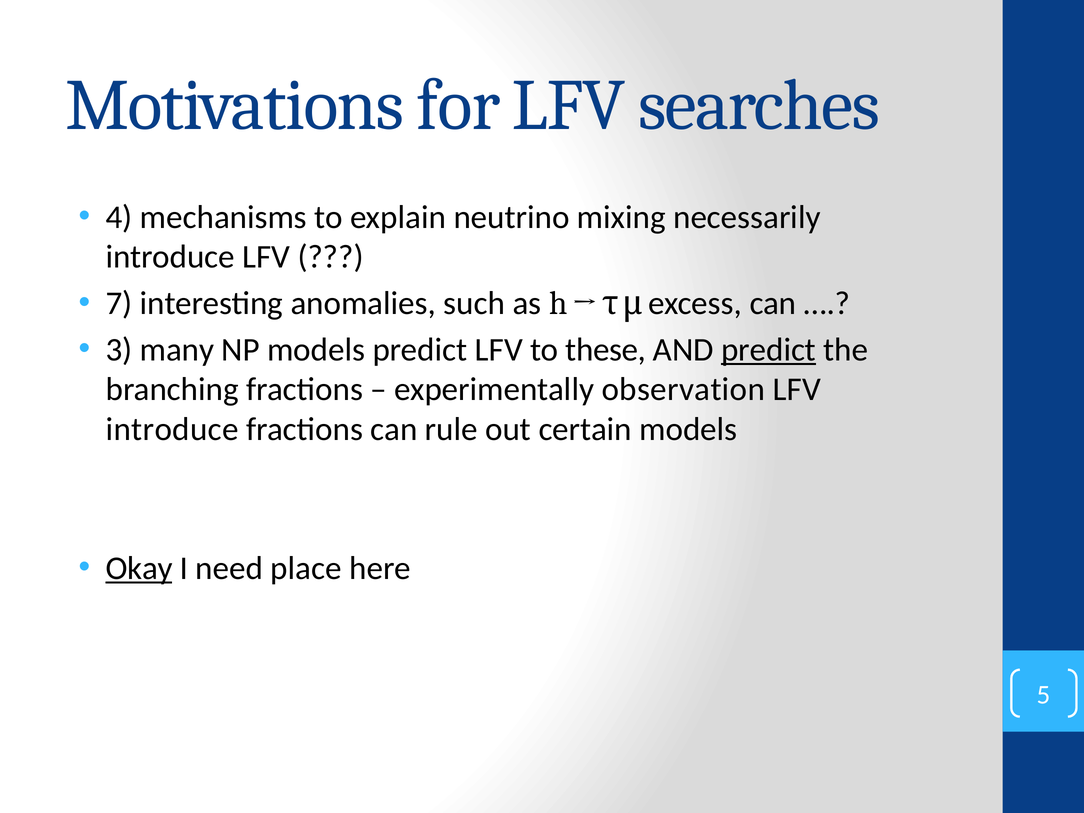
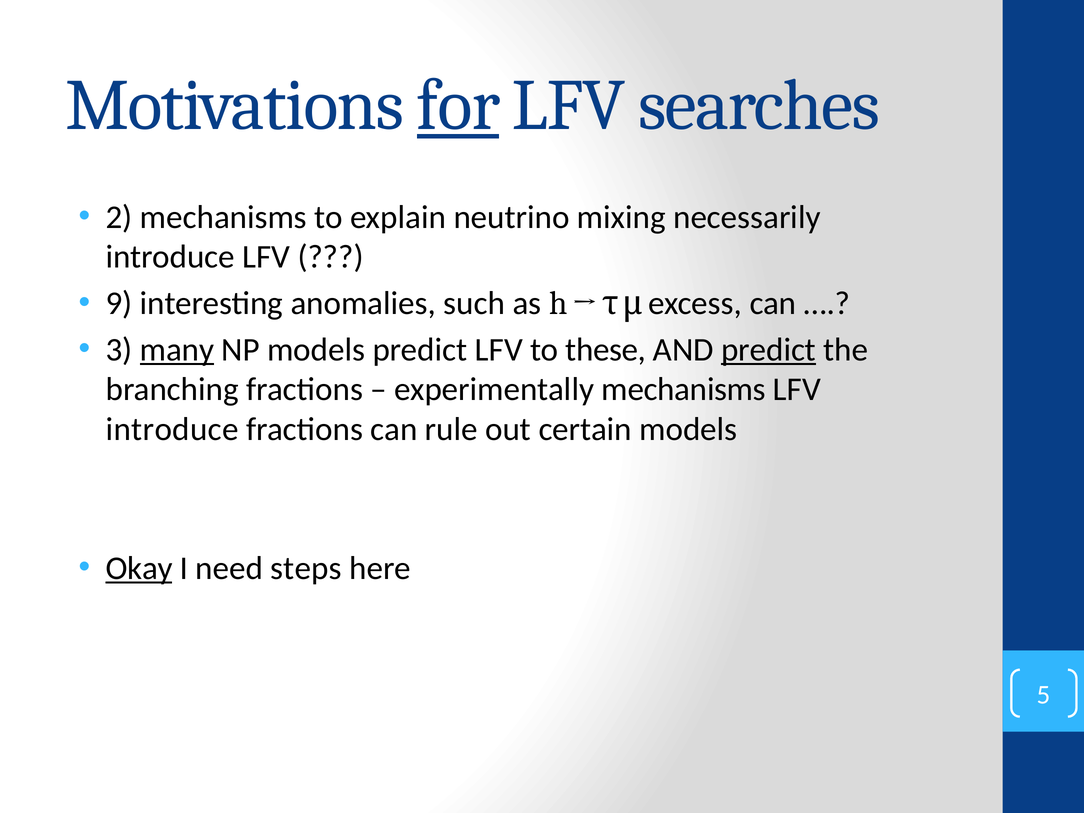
for underline: none -> present (458, 105)
4: 4 -> 2 (119, 217)
7: 7 -> 9 (119, 303)
many underline: none -> present (177, 350)
experimentally observation: observation -> mechanisms (684, 389)
place: place -> steps (306, 568)
